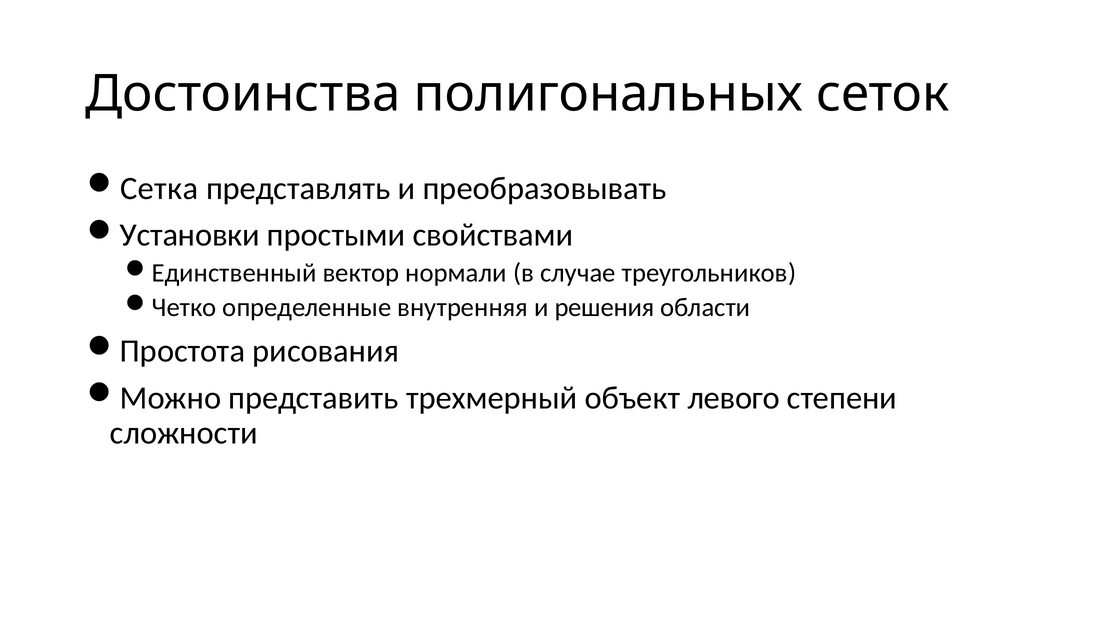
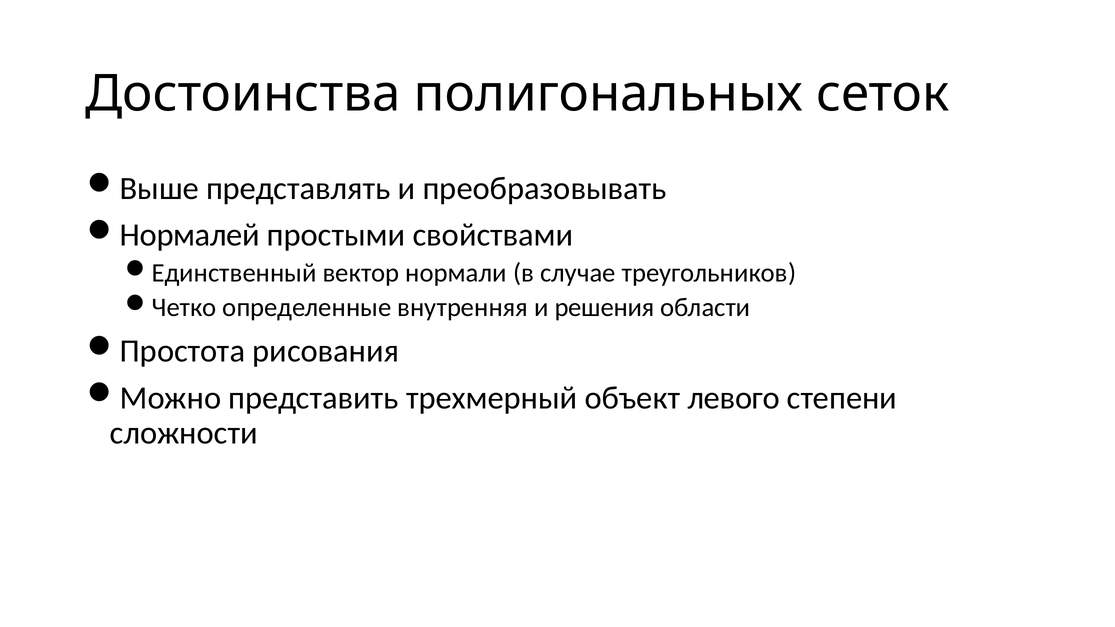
Сетка: Сетка -> Выше (159, 188)
Установки: Установки -> Нормалей (190, 235)
